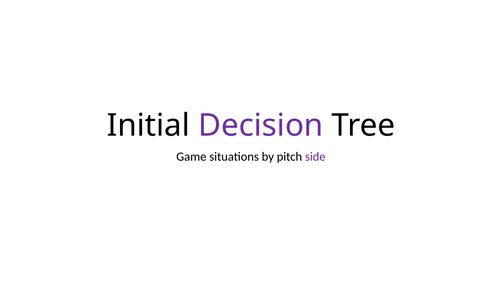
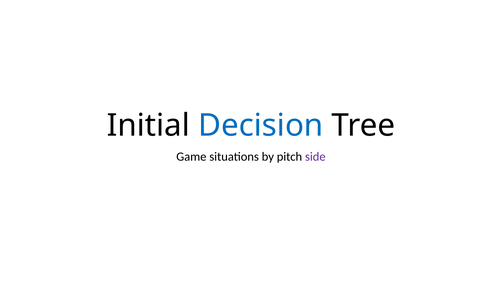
Decision colour: purple -> blue (261, 125)
